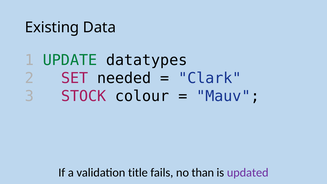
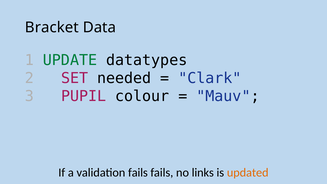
Existing: Existing -> Bracket (52, 27)
STOCK: STOCK -> PUPIL (84, 96)
validation title: title -> fails (138, 172)
than: than -> links (203, 172)
updated colour: purple -> orange (248, 172)
